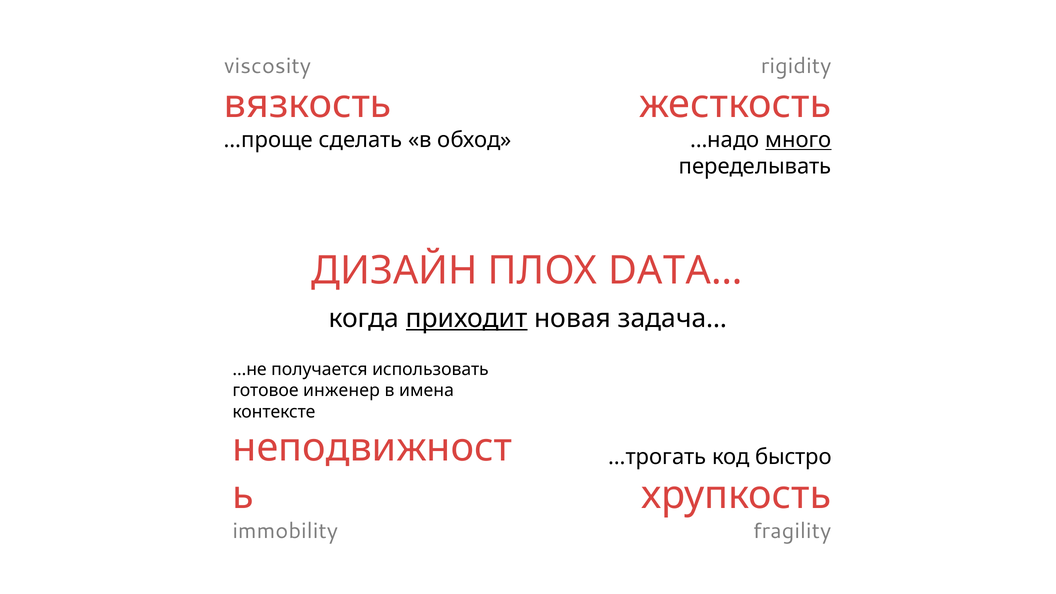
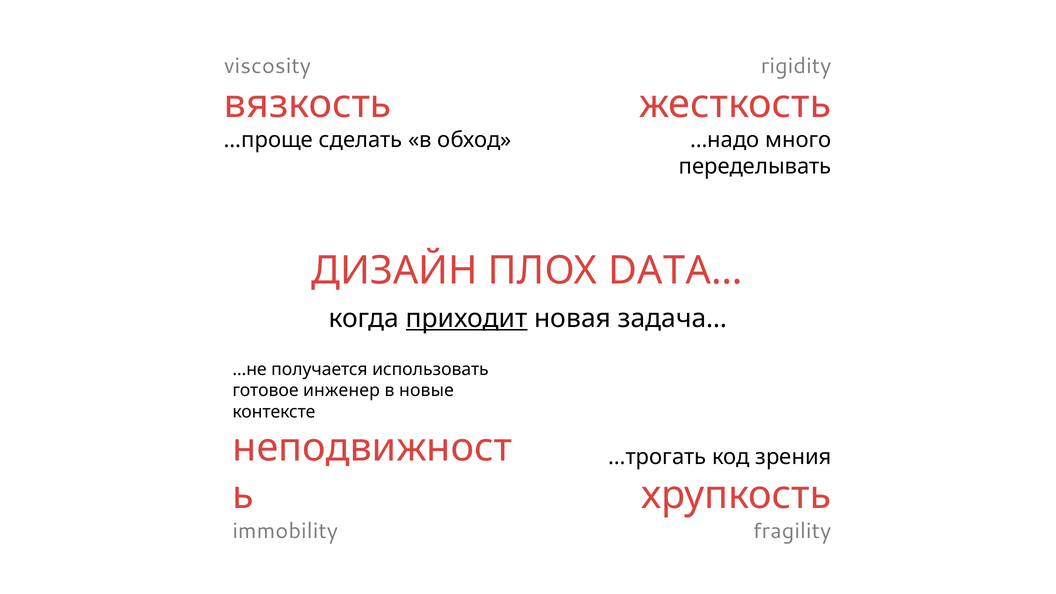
много underline: present -> none (798, 140)
имена: имена -> новые (426, 391)
быстро: быстро -> зрения (793, 457)
